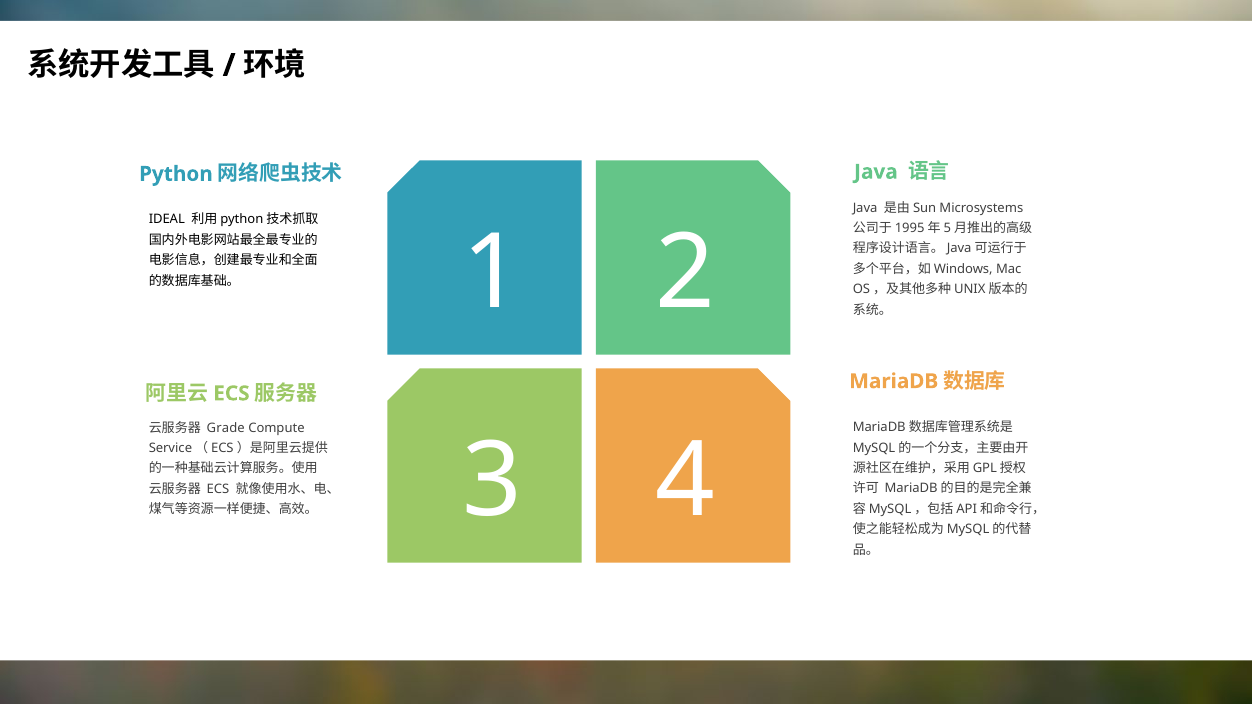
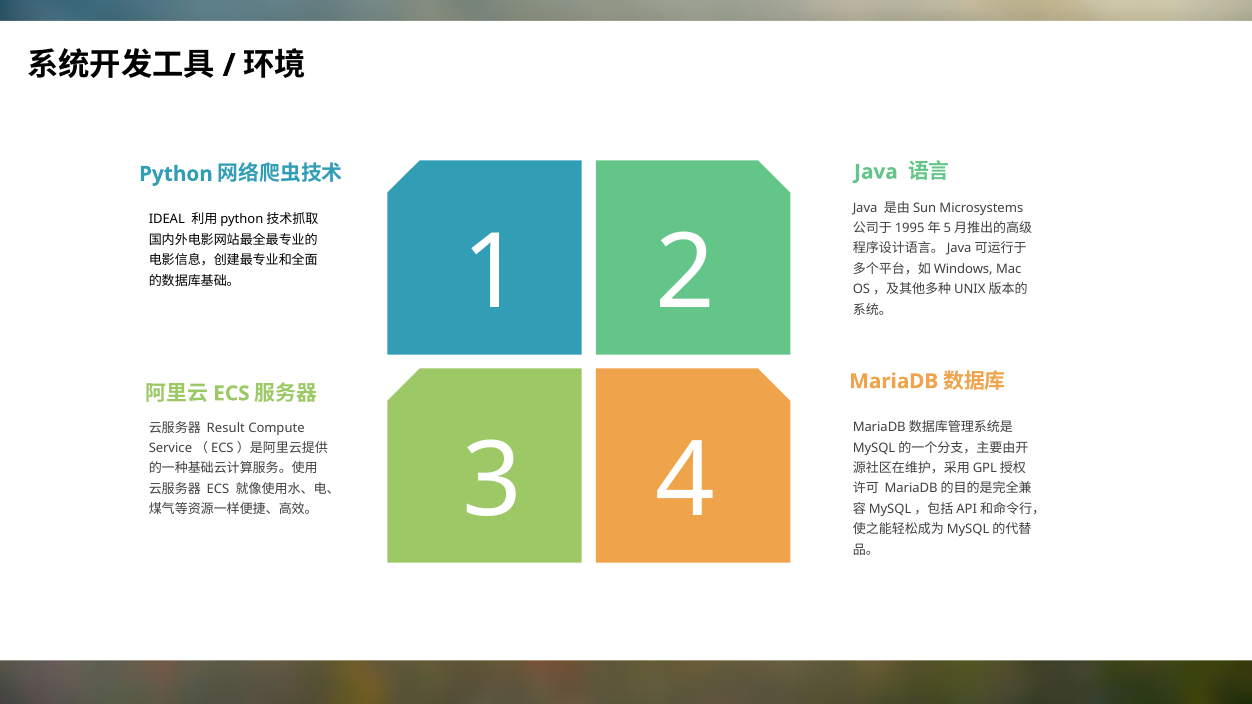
Grade: Grade -> Result (226, 428)
